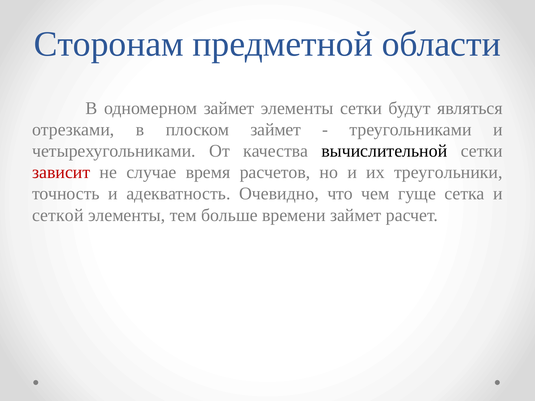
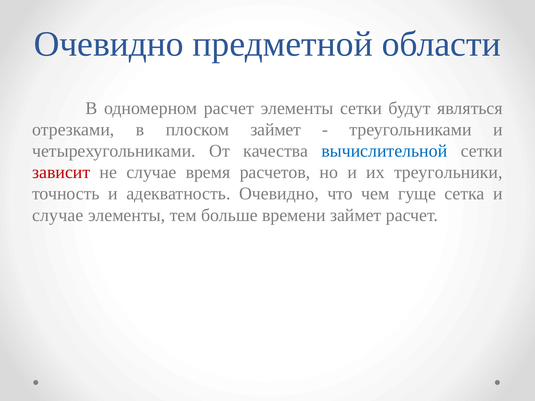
Сторонам: Сторонам -> Очевидно (109, 44)
одномерном займет: займет -> расчет (229, 108)
вычислительной colour: black -> blue (384, 151)
сеткой: сеткой -> случае (58, 215)
